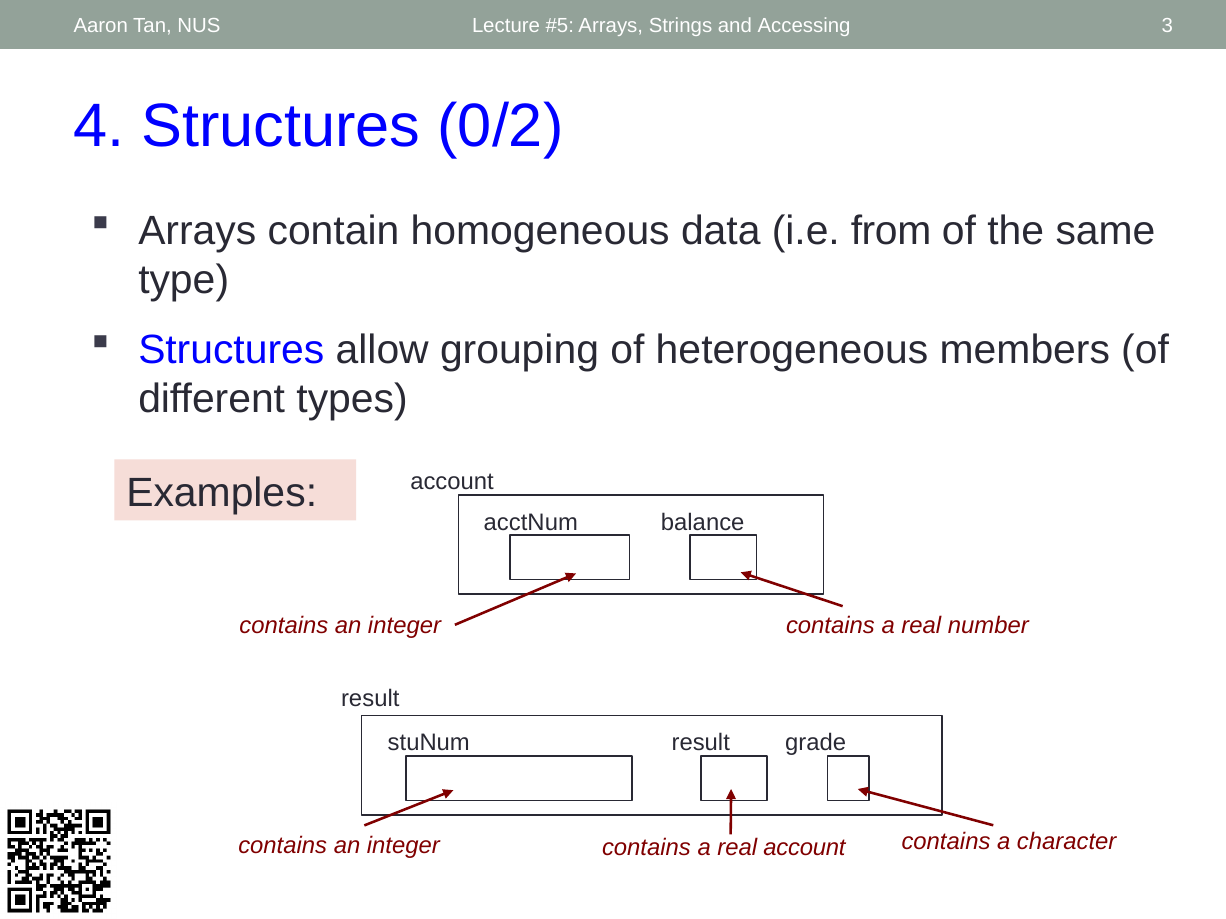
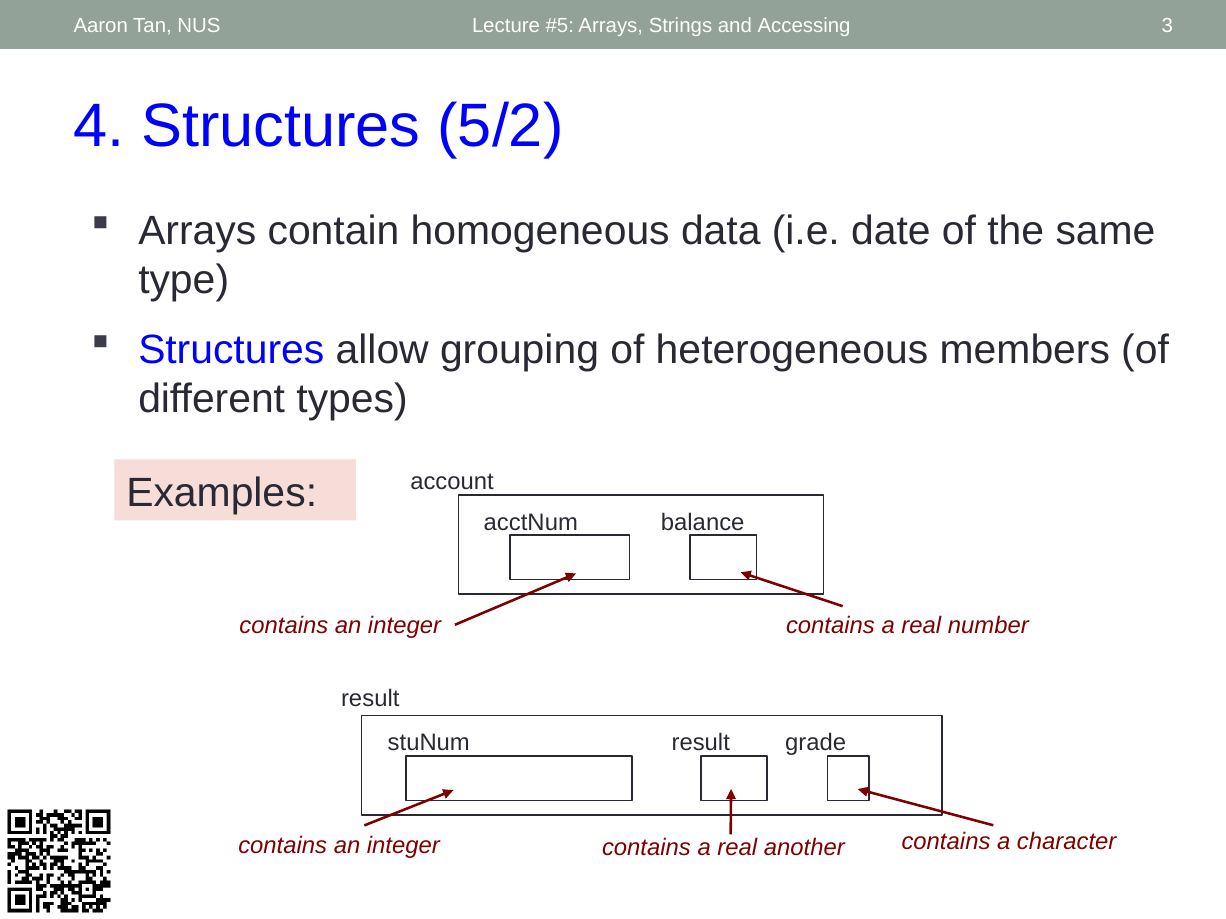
0/2: 0/2 -> 5/2 (501, 126)
from: from -> date (891, 231)
real account: account -> another (804, 848)
